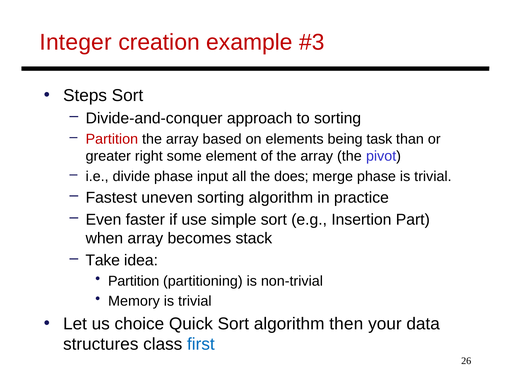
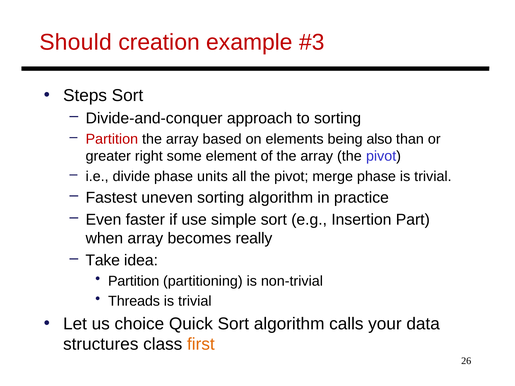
Integer: Integer -> Should (76, 42)
task: task -> also (379, 139)
input: input -> units (212, 176)
all the does: does -> pivot (291, 176)
stack: stack -> really (254, 239)
Memory: Memory -> Threads (134, 301)
then: then -> calls (346, 324)
first colour: blue -> orange (201, 345)
